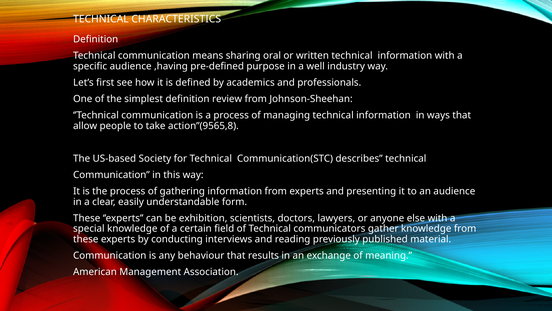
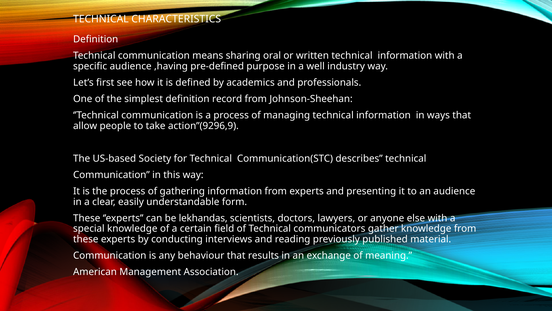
review: review -> record (227, 99)
action’’(9565,8: action’’(9565,8 -> action’’(9296,9 (203, 126)
exhibition: exhibition -> lekhandas (203, 218)
